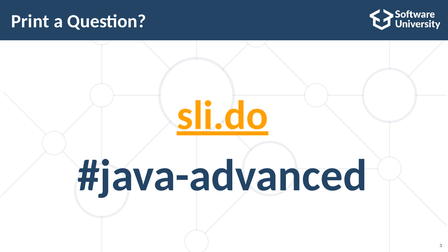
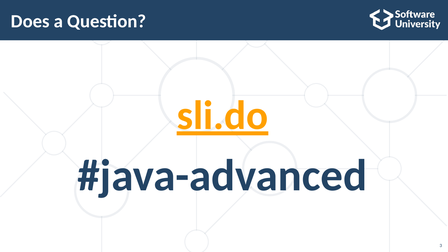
Print: Print -> Does (30, 21)
